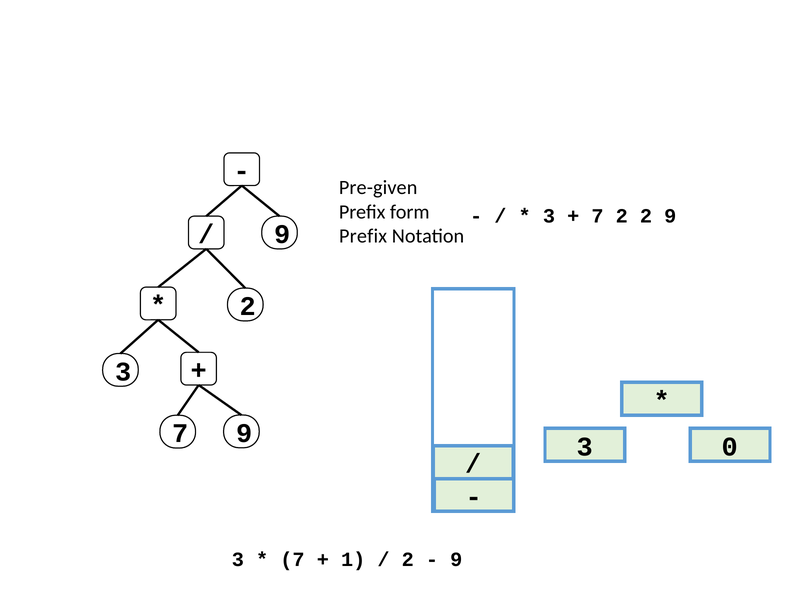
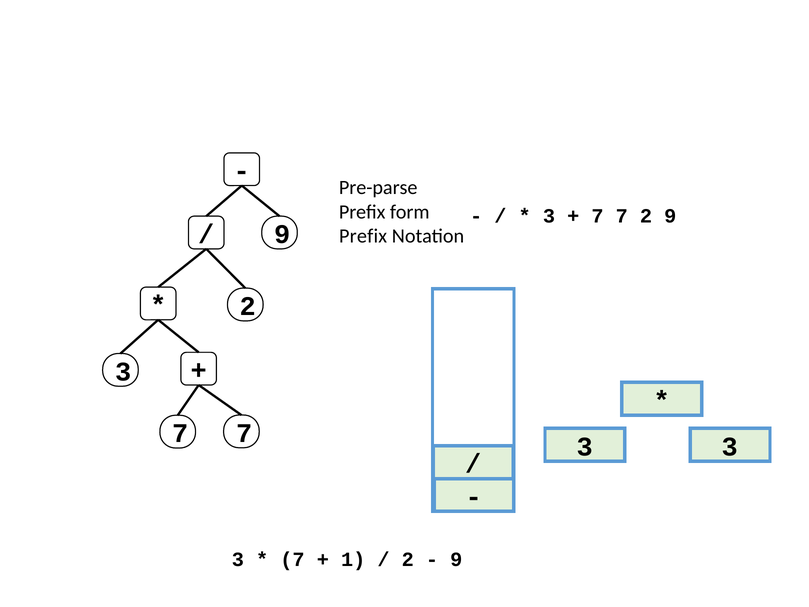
Pre-given: Pre-given -> Pre-parse (378, 188)
2: 2 -> 7 (622, 216)
9: 9 -> 7 (244, 433)
3 0: 0 -> 3 (730, 446)
